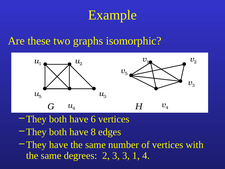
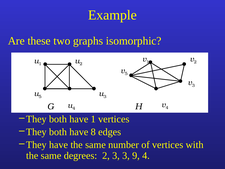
have 6: 6 -> 1 (93, 119)
3 1: 1 -> 9 (136, 155)
